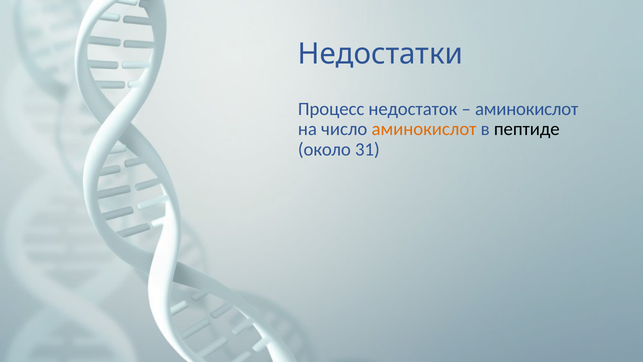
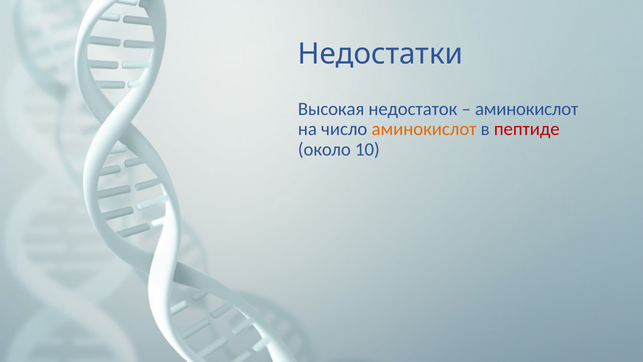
Процесс: Процесс -> Высокая (331, 109)
пептиде colour: black -> red (527, 129)
31: 31 -> 10 (367, 149)
